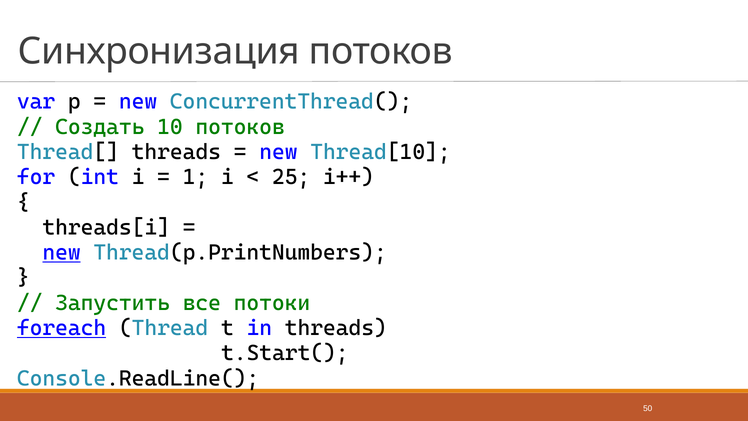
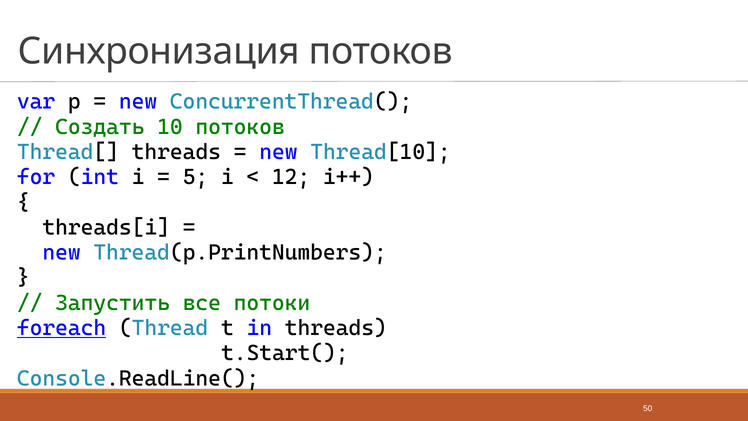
1: 1 -> 5 (195, 177)
25: 25 -> 12 (291, 177)
new underline: present -> none (62, 252)
